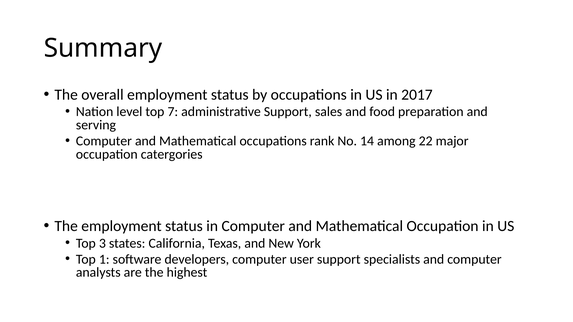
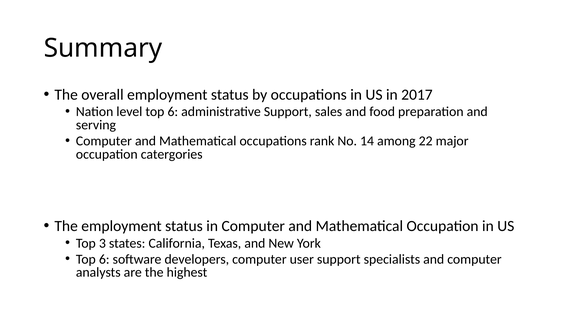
level top 7: 7 -> 6 (173, 112)
1: 1 -> 6 (104, 259)
